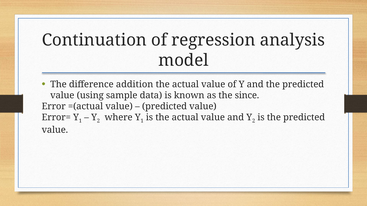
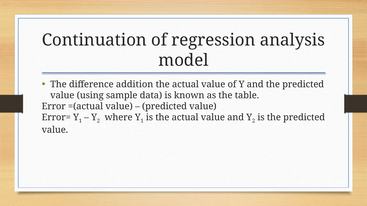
since: since -> table (247, 95)
